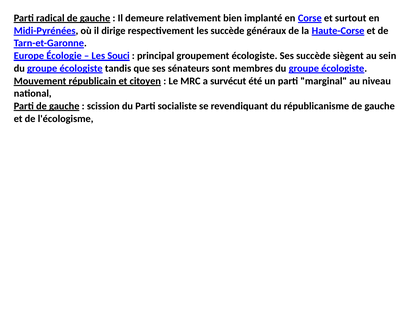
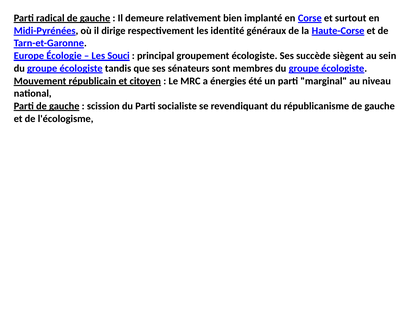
les succède: succède -> identité (227, 31)
survécut: survécut -> énergies (228, 81)
